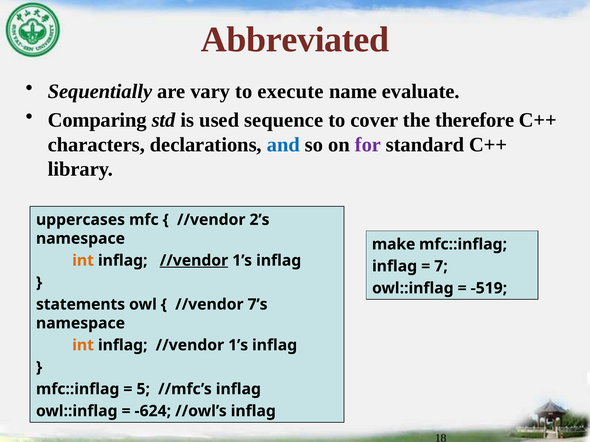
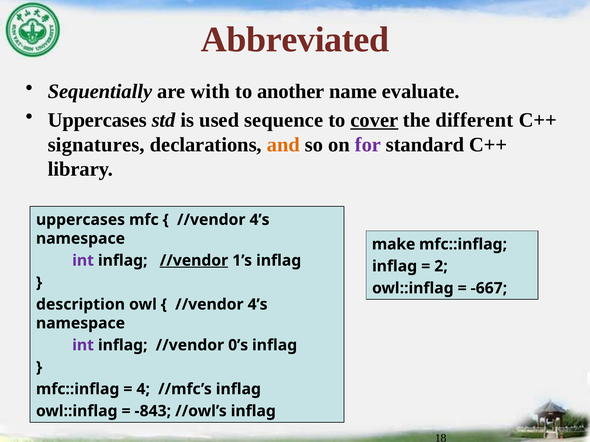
vary: vary -> with (210, 92)
execute: execute -> another (291, 92)
Comparing: Comparing -> Uppercases (97, 120)
cover underline: none -> present (374, 120)
therefore: therefore -> different (474, 120)
characters: characters -> signatures (96, 145)
and colour: blue -> orange (283, 145)
2’s: 2’s -> 4’s (260, 220)
int colour: orange -> purple (83, 261)
7: 7 -> 2 (441, 267)
-519: -519 -> -667 (489, 288)
statements: statements -> description (80, 305)
7’s: 7’s -> 4’s (258, 305)
int colour: orange -> purple (83, 346)
1’s: 1’s -> 0’s (238, 346)
5: 5 -> 4 (143, 389)
-624: -624 -> -843 (153, 411)
